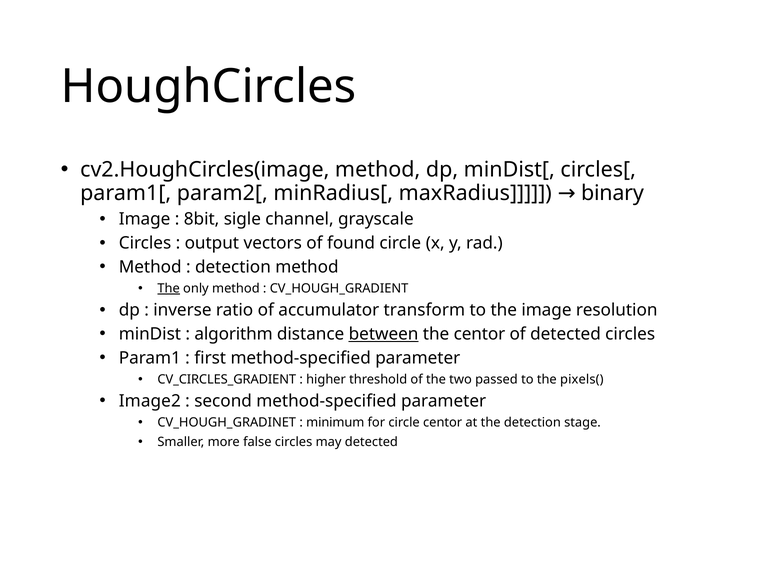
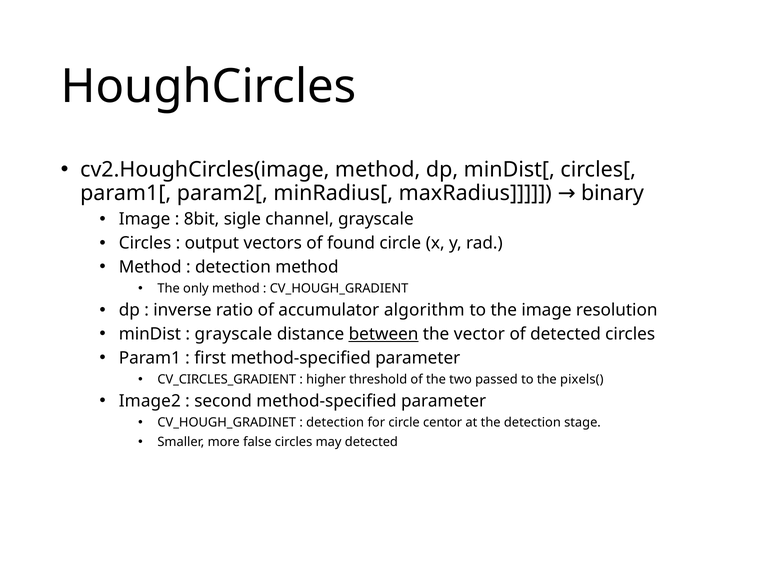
The underline: present -> none (169, 288)
transform: transform -> algorithm (424, 310)
algorithm: algorithm -> grayscale (233, 334)
the centor: centor -> vector (479, 334)
minimum: minimum -> detection (335, 422)
